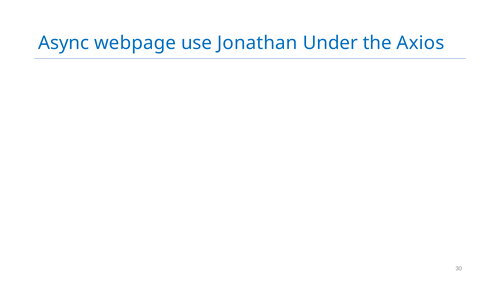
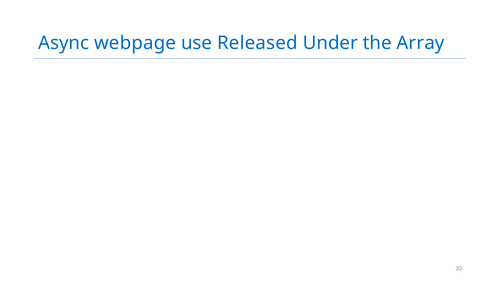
Jonathan: Jonathan -> Released (257, 43)
Axios: Axios -> Array (421, 43)
